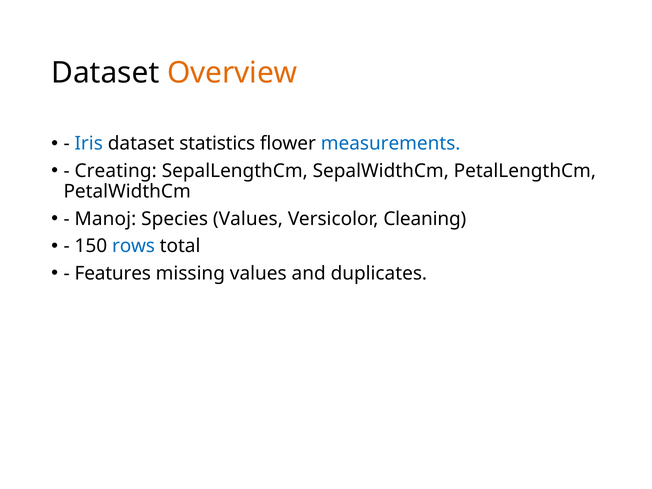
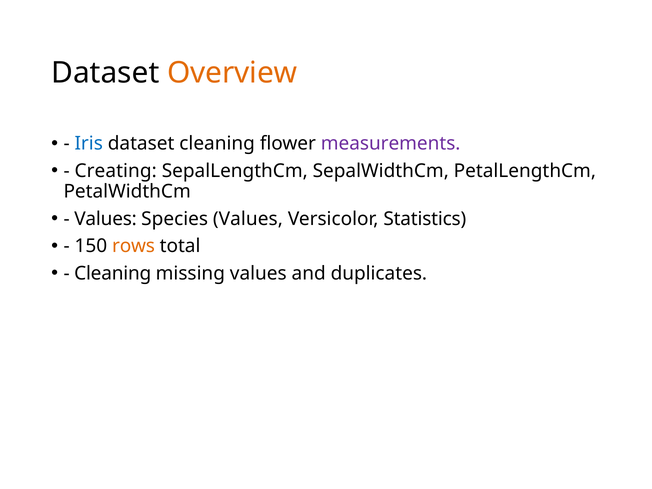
dataset statistics: statistics -> cleaning (217, 144)
measurements colour: blue -> purple (391, 144)
Manoj: Manoj -> Values (106, 219)
Cleaning: Cleaning -> Statistics (425, 219)
rows colour: blue -> orange (134, 246)
Features: Features -> Cleaning (113, 273)
